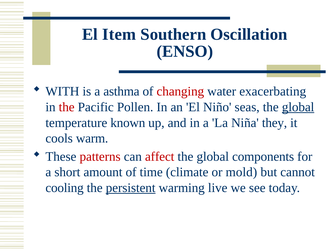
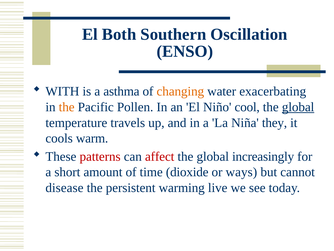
Item: Item -> Both (119, 34)
changing colour: red -> orange (180, 91)
the colour: red -> orange (67, 107)
seas: seas -> cool (247, 107)
known: known -> travels (128, 122)
components: components -> increasingly (263, 156)
climate: climate -> dioxide (187, 172)
mold: mold -> ways (241, 172)
cooling: cooling -> disease (64, 187)
persistent underline: present -> none (131, 187)
